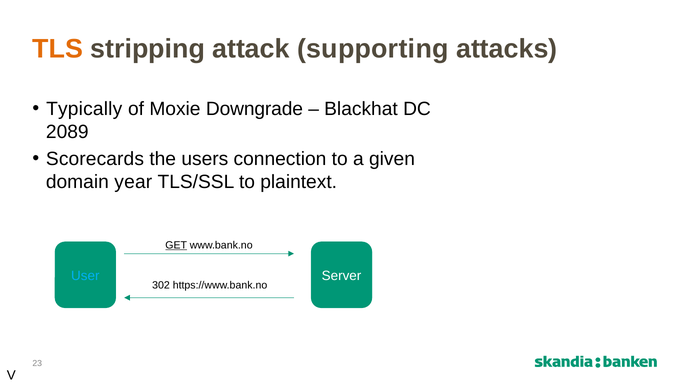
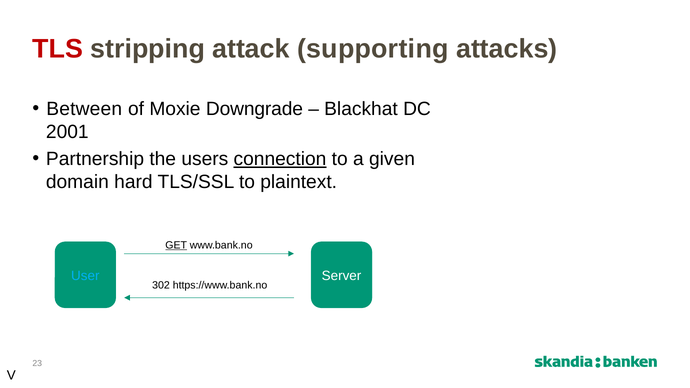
TLS colour: orange -> red (58, 49)
Typically: Typically -> Between (84, 109)
2089: 2089 -> 2001 (67, 132)
Scorecards: Scorecards -> Partnership (95, 159)
connection underline: none -> present (280, 159)
year: year -> hard (133, 182)
